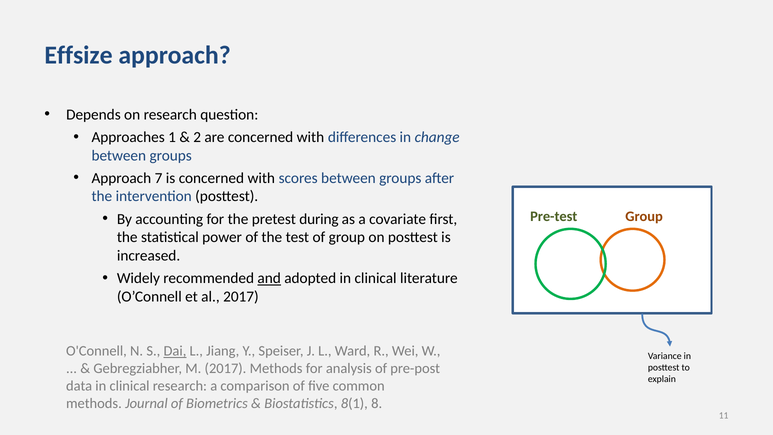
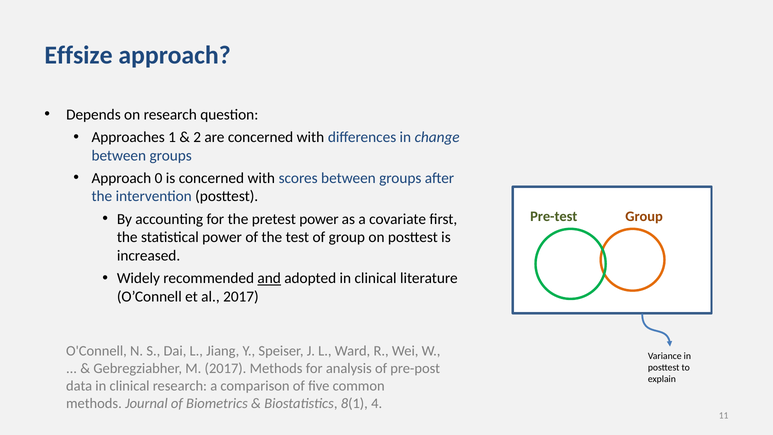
7: 7 -> 0 (159, 178)
pretest during: during -> power (319, 219)
Dai underline: present -> none (175, 351)
8: 8 -> 4 (377, 403)
